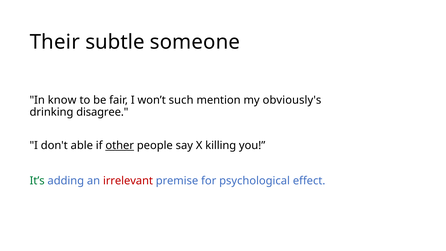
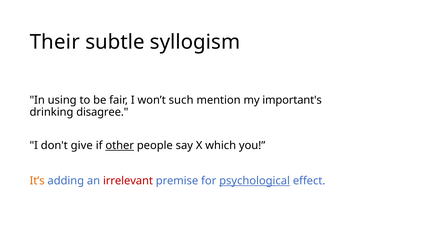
someone: someone -> syllogism (195, 42)
know: know -> using (62, 100)
obviously's: obviously's -> important's (292, 100)
able: able -> give (82, 145)
killing: killing -> which (221, 145)
It’s colour: green -> orange (37, 181)
psychological underline: none -> present (255, 181)
